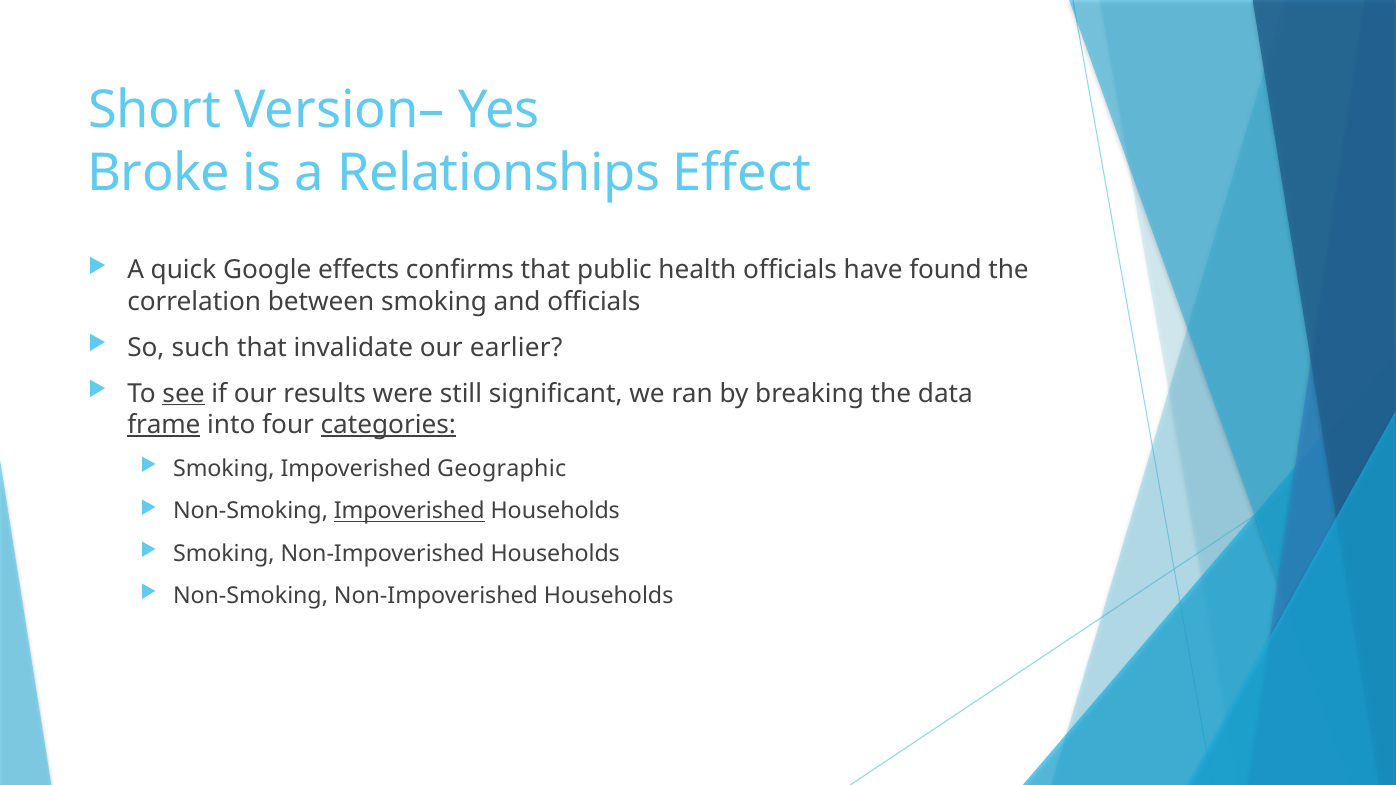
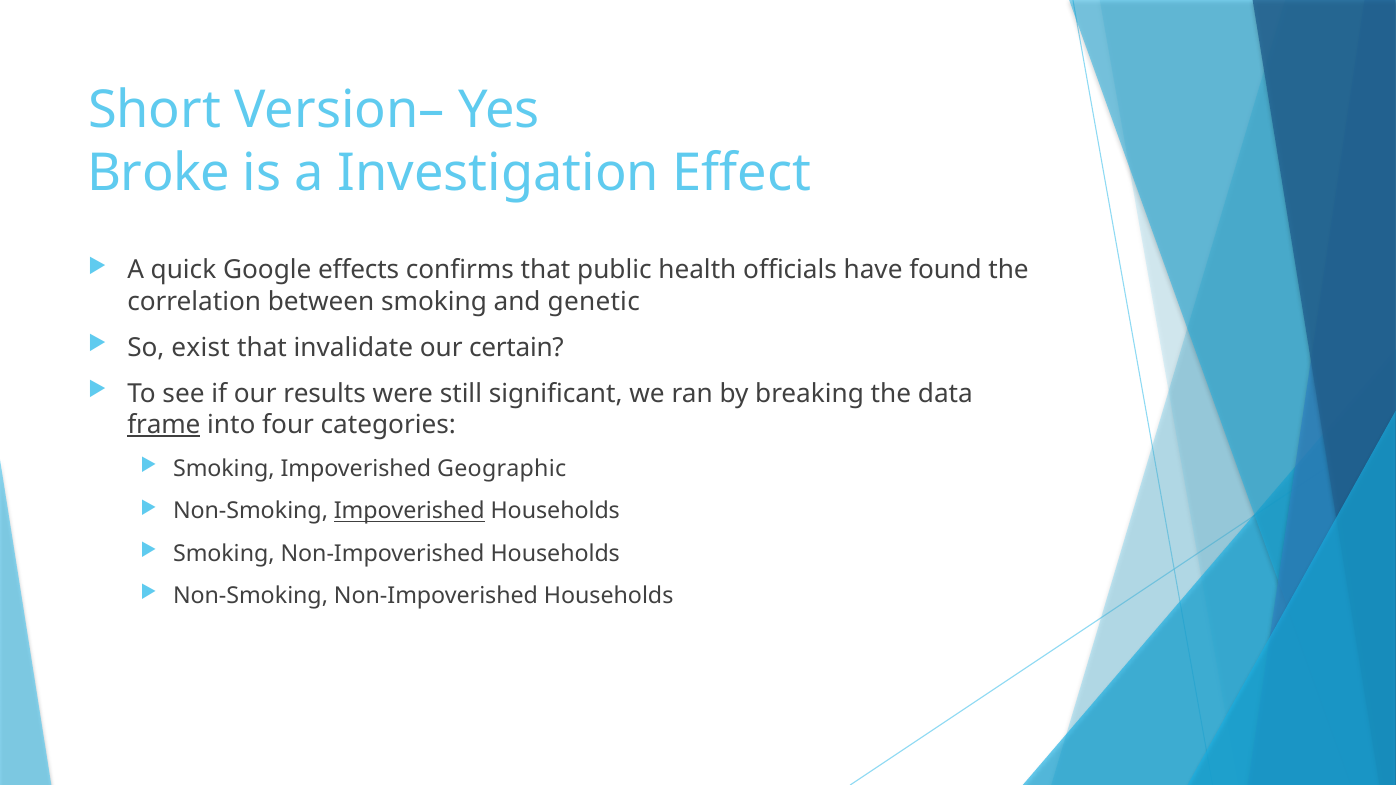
Relationships: Relationships -> Investigation (499, 173)
and officials: officials -> genetic (594, 302)
such: such -> exist (201, 348)
earlier: earlier -> certain (516, 348)
see underline: present -> none (184, 394)
categories underline: present -> none (388, 425)
